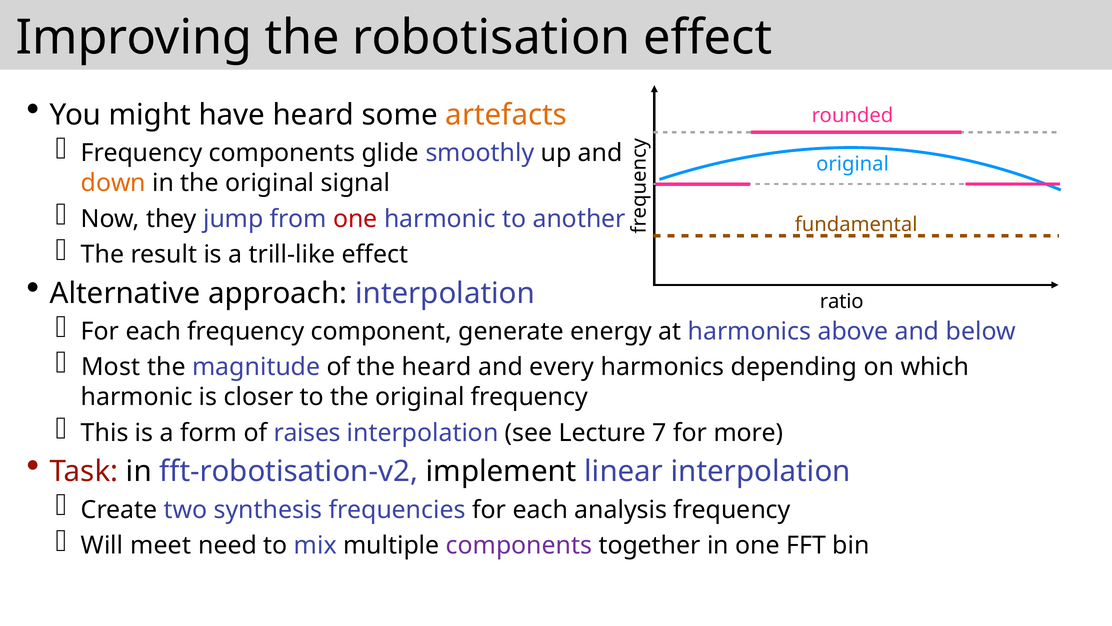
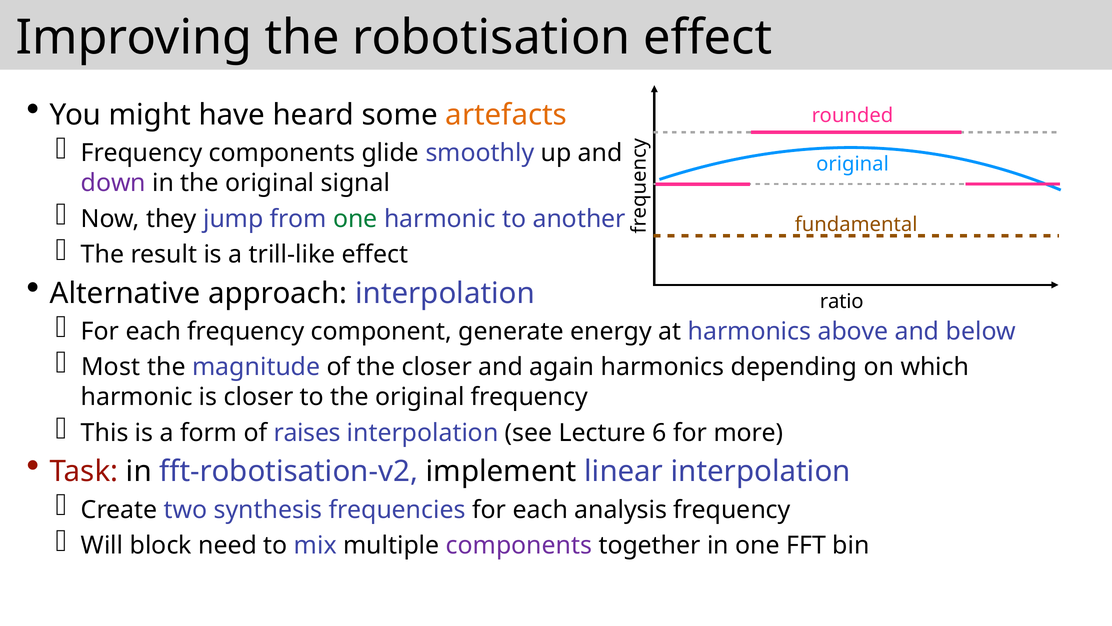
down colour: orange -> purple (113, 183)
one colour: red -> green (355, 219)
the heard: heard -> closer (437, 367)
every: every -> again (562, 367)
7: 7 -> 6 (660, 432)
meet: meet -> block (161, 545)
